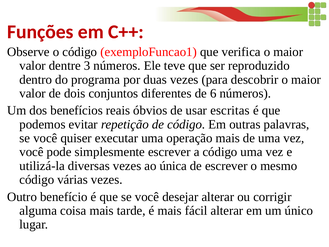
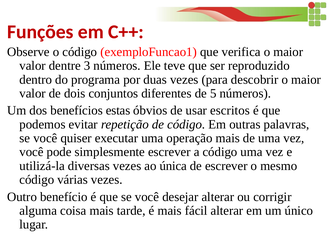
6: 6 -> 5 (213, 93)
reais: reais -> estas (118, 110)
escritas: escritas -> escritos (230, 110)
